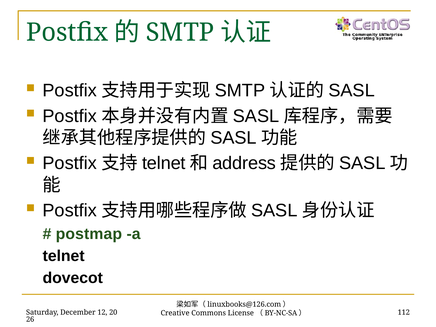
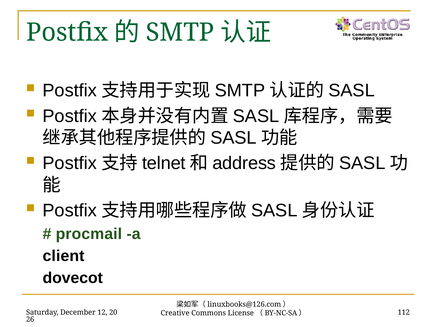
postmap: postmap -> procmail (89, 234)
telnet: telnet -> client (64, 256)
